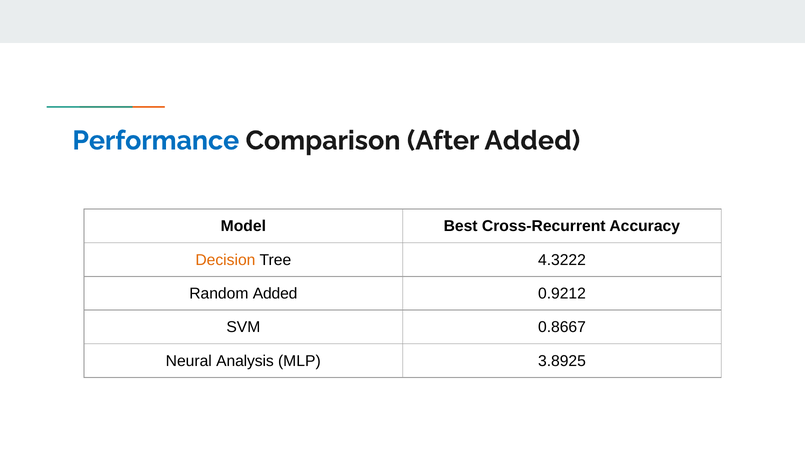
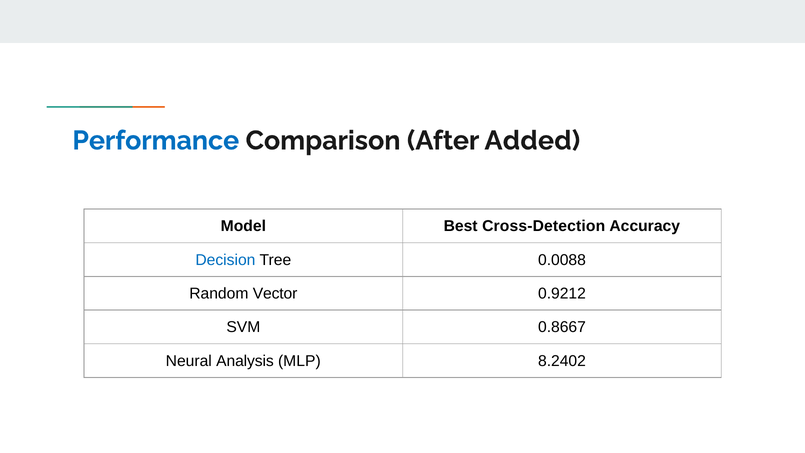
Cross-Recurrent: Cross-Recurrent -> Cross-Detection (544, 226)
Decision colour: orange -> blue (225, 260)
4.3222: 4.3222 -> 0.0088 (562, 260)
Random Added: Added -> Vector (275, 293)
3.8925: 3.8925 -> 8.2402 (562, 361)
